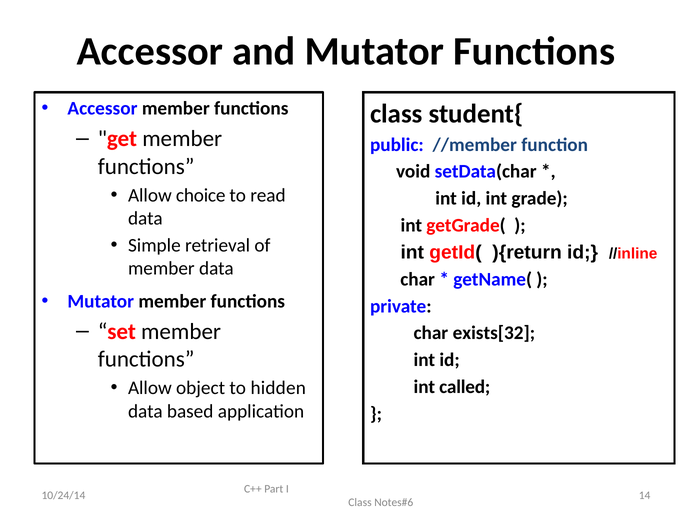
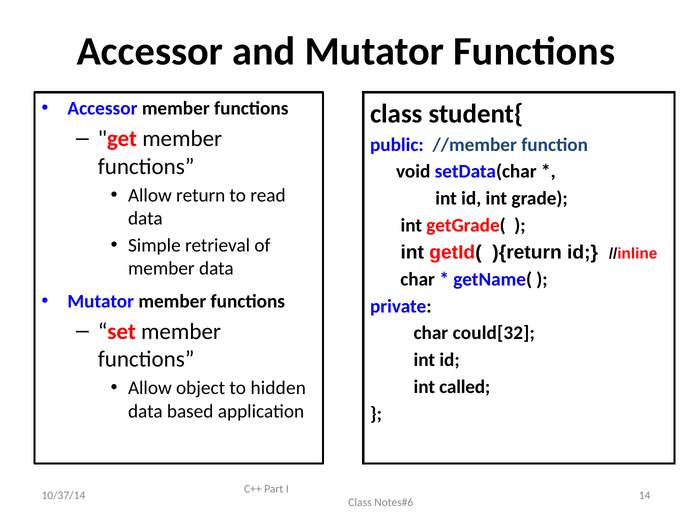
choice: choice -> return (201, 196)
exists[32: exists[32 -> could[32 (494, 333)
10/24/14: 10/24/14 -> 10/37/14 (63, 496)
